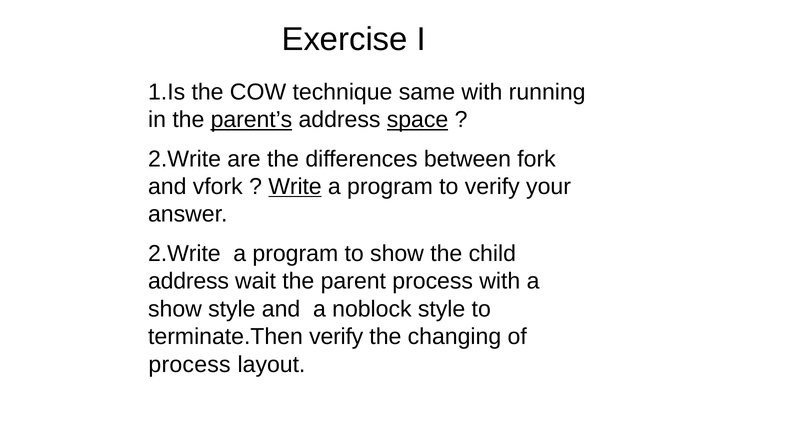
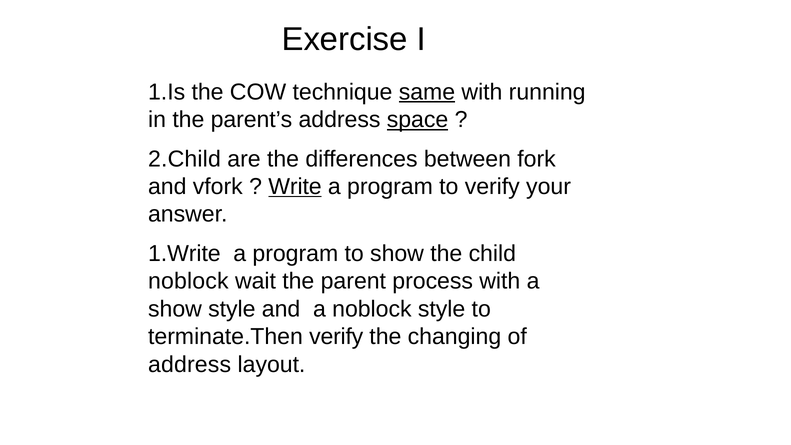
same underline: none -> present (427, 92)
parent’s underline: present -> none (251, 120)
2.Write: 2.Write -> 2.Child (184, 159)
2.Write: 2.Write -> 1.Write (184, 254)
address: address -> noblock (188, 281)
process: process -> address (190, 364)
